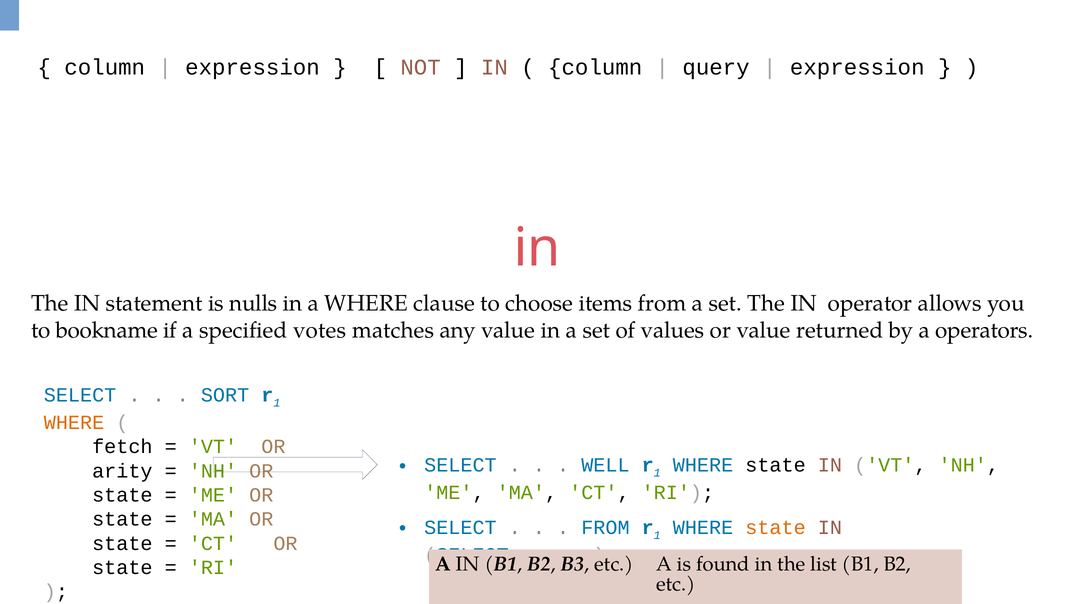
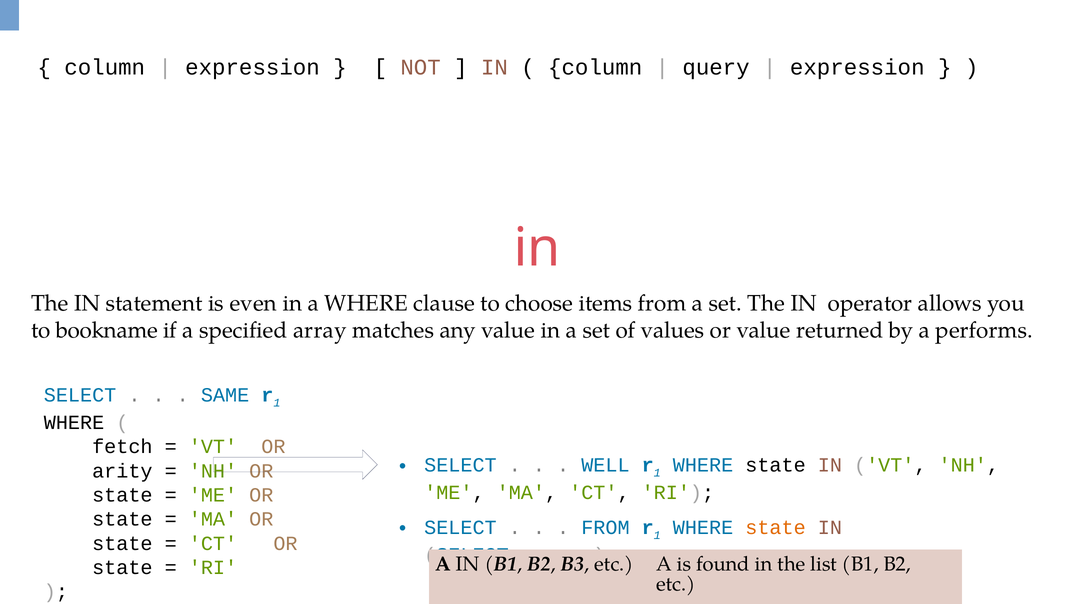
nulls: nulls -> even (253, 303)
votes: votes -> array (320, 330)
operators: operators -> performs (984, 330)
SORT: SORT -> SAME (225, 395)
WHERE colour: orange -> black (74, 423)
